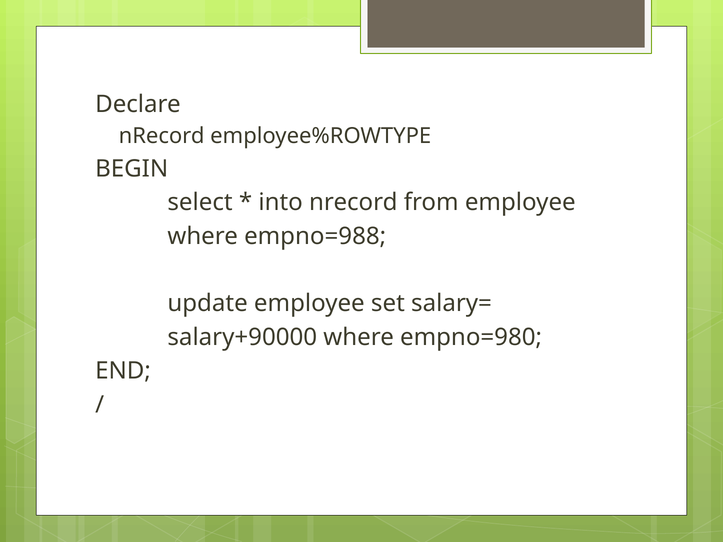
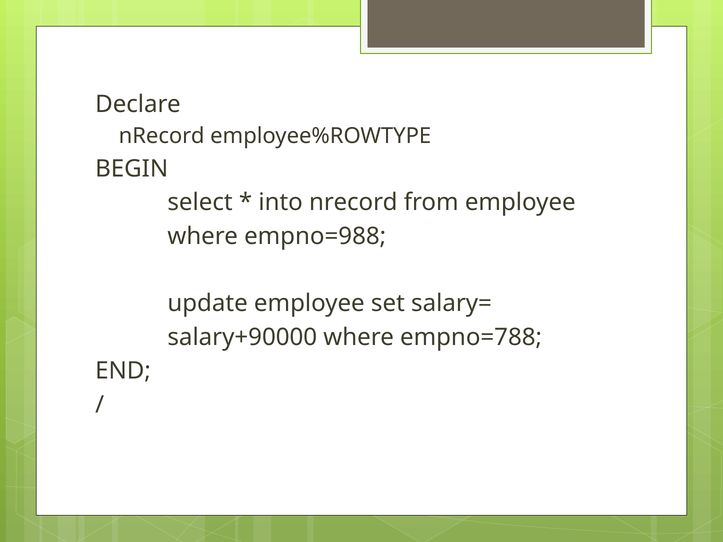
empno=980: empno=980 -> empno=788 (471, 337)
